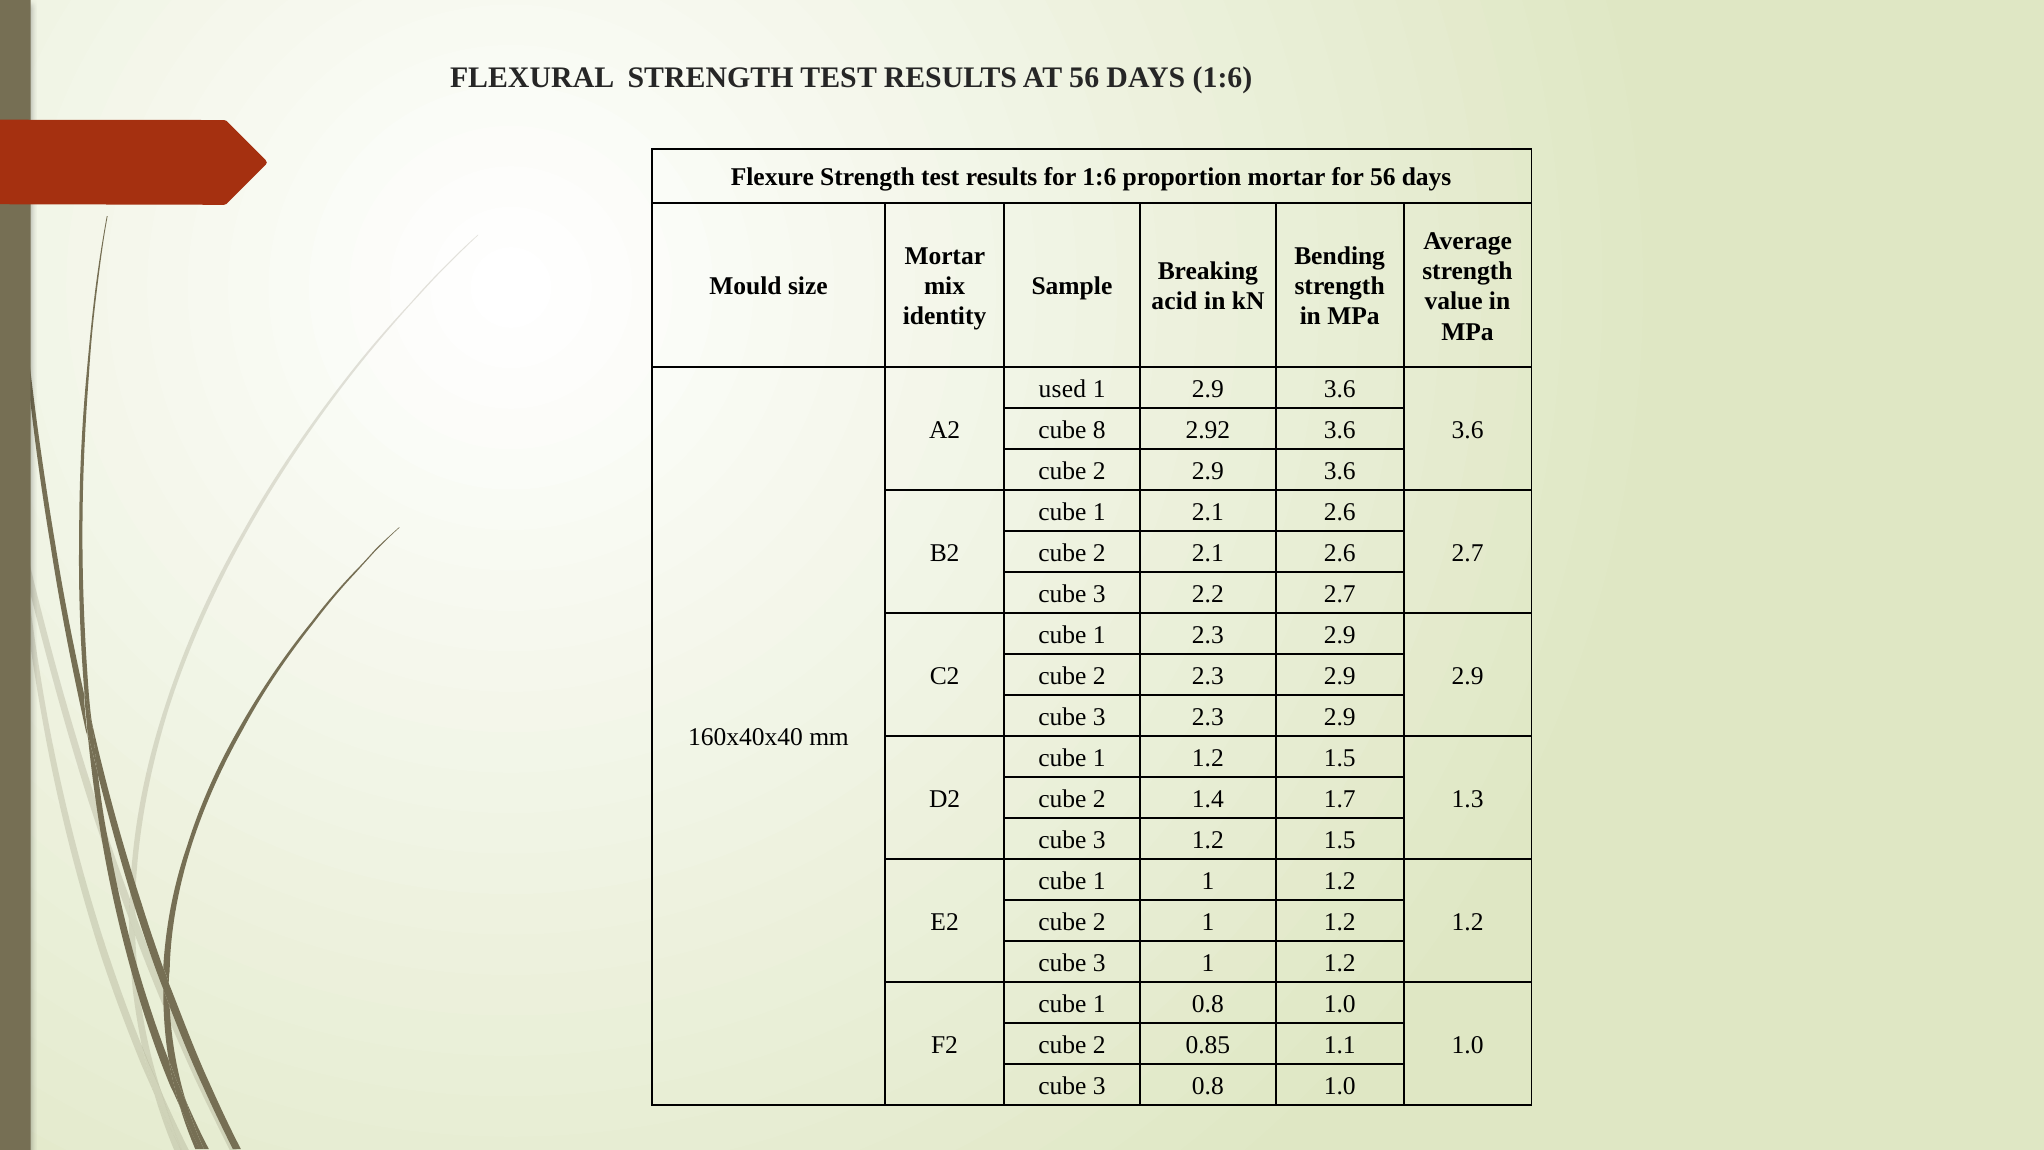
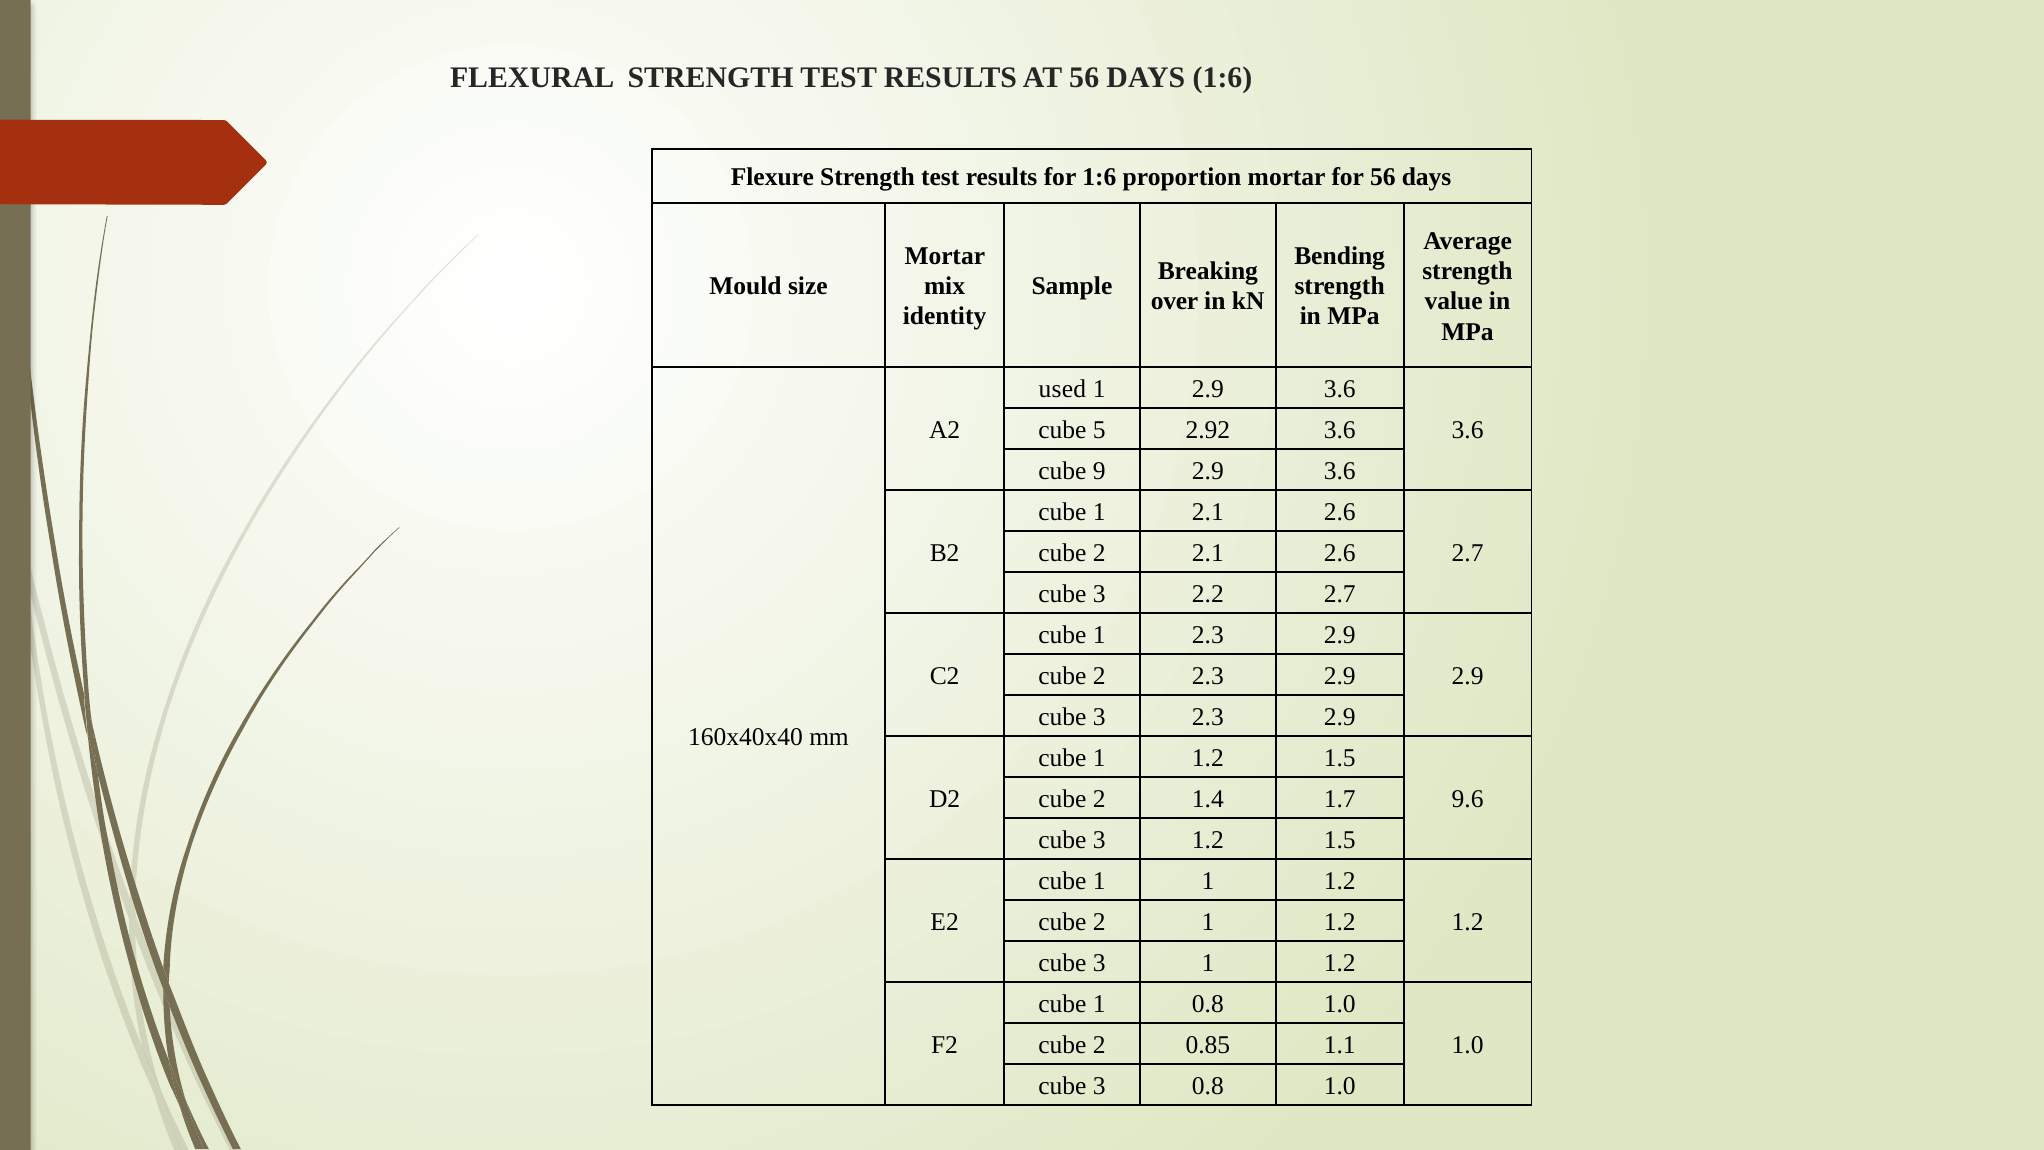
acid: acid -> over (1175, 301)
8: 8 -> 5 (1099, 430)
2: 2 -> 9 (1099, 471)
1.3: 1.3 -> 9.6 (1468, 799)
